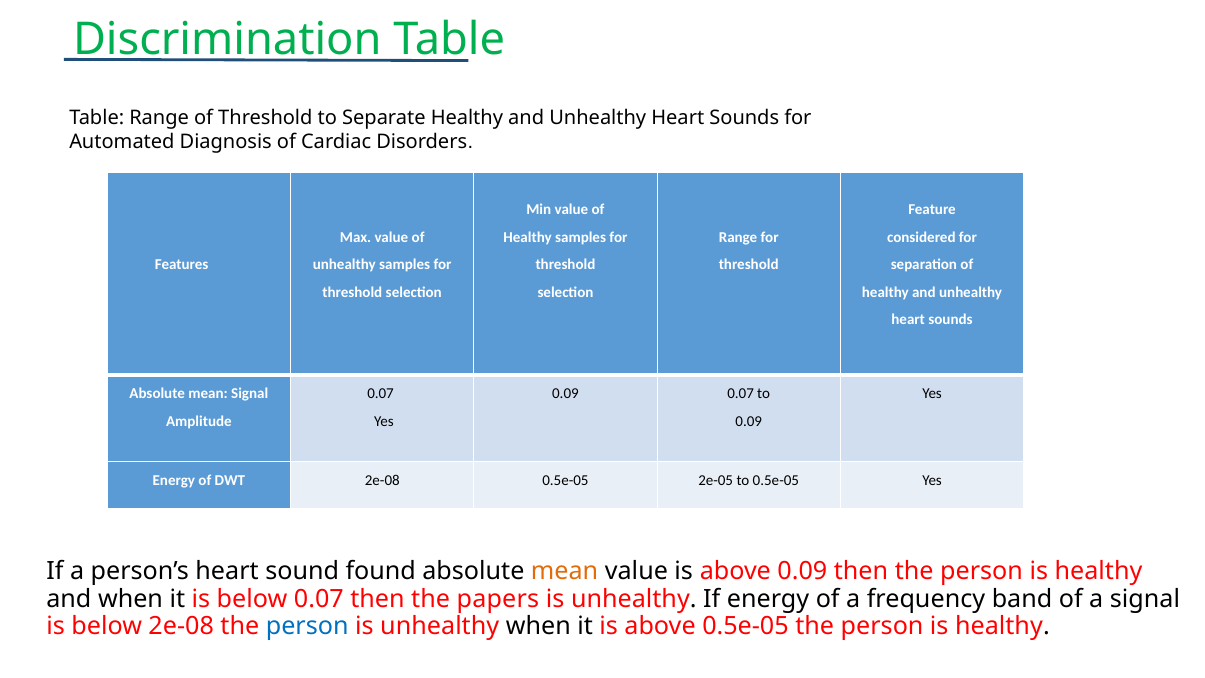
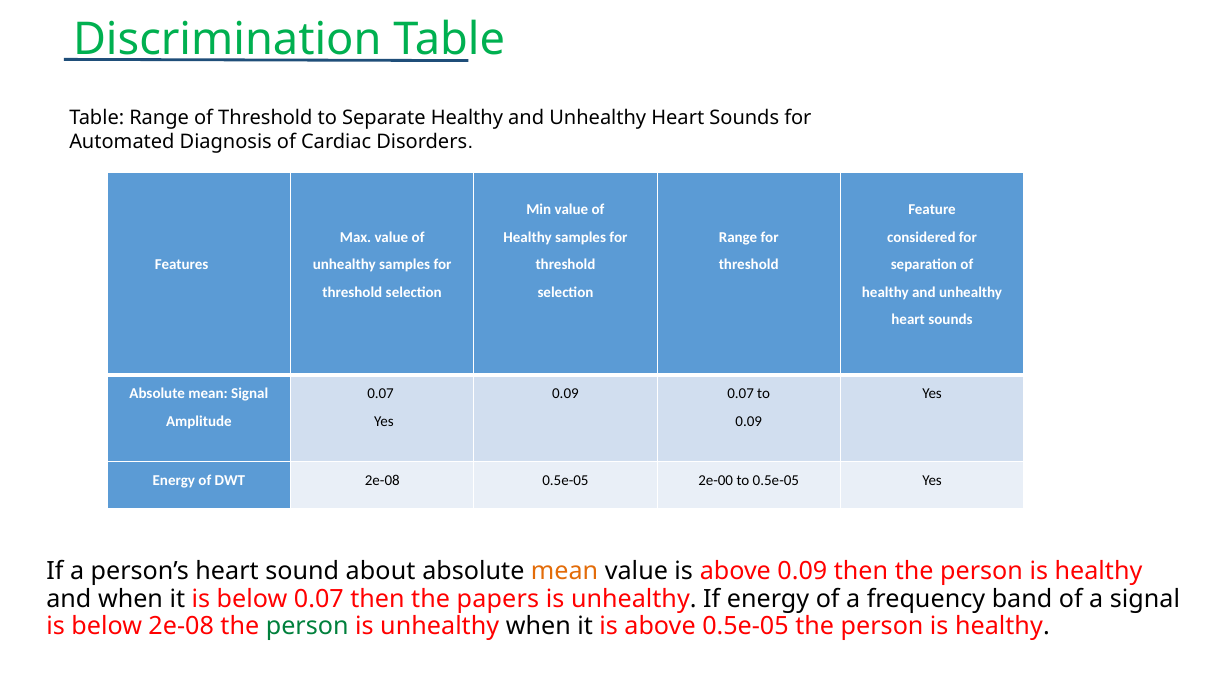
2e-05: 2e-05 -> 2e-00 (716, 480)
found: found -> about (381, 572)
person colour: blue -> green (307, 626)
